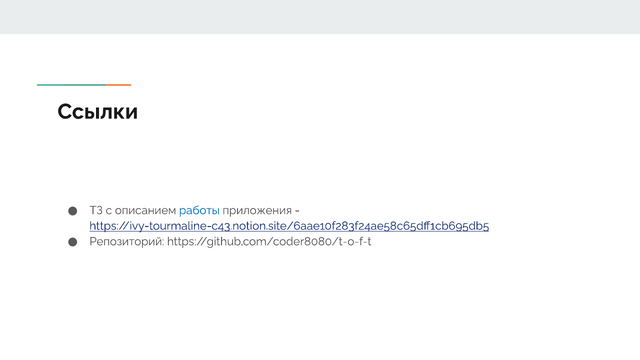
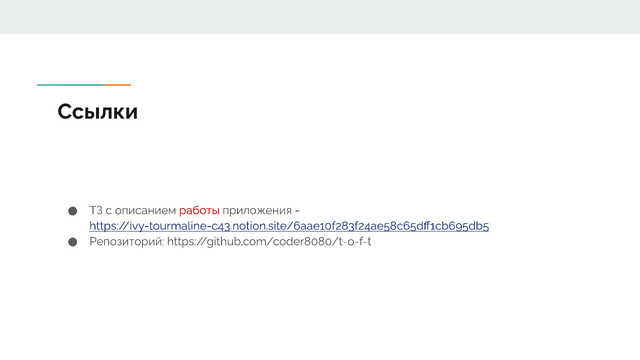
работы colour: blue -> red (199, 210)
